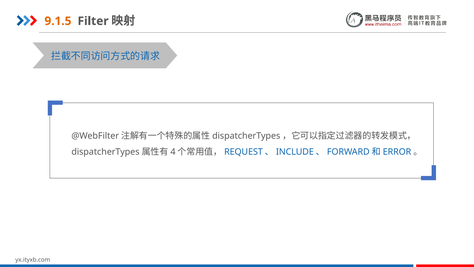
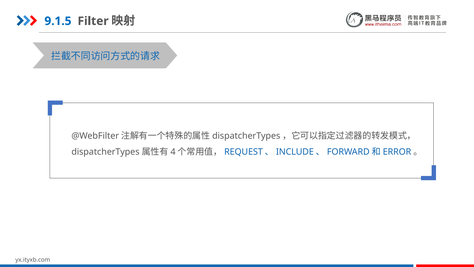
9.1.5 colour: orange -> blue (58, 21)
